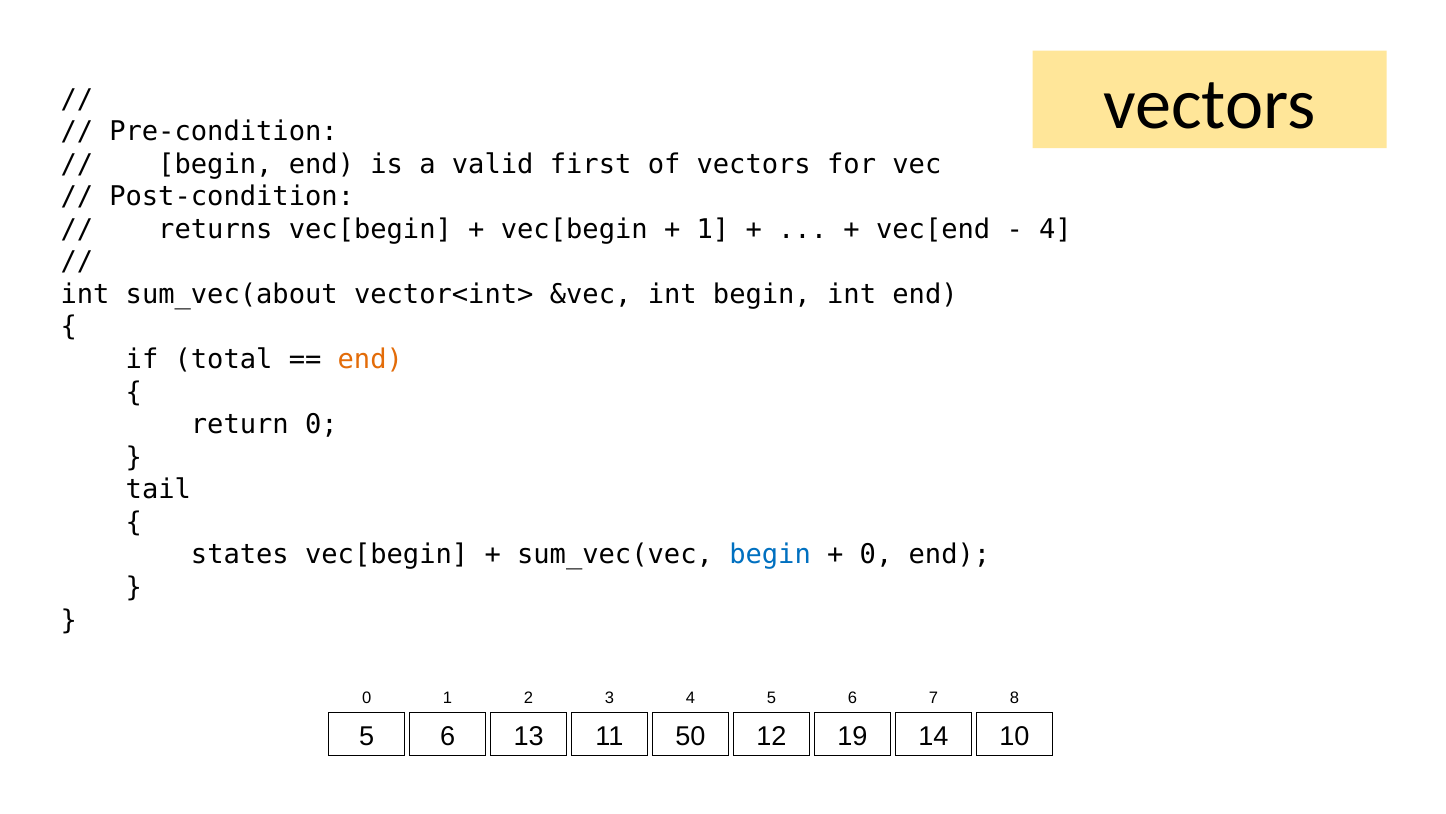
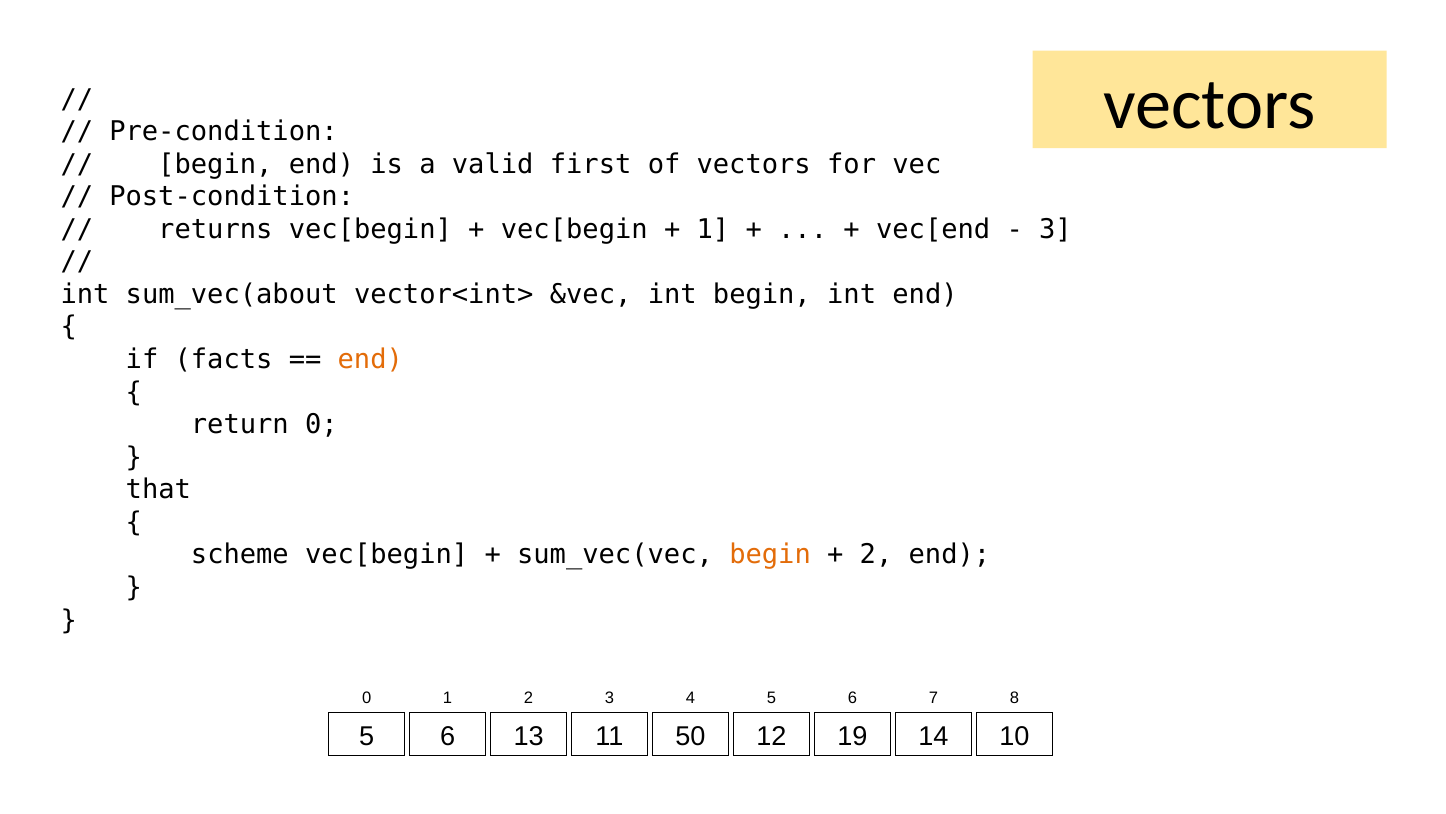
4: 4 -> 3 (1056, 229)
total: total -> facts (224, 359)
tail: tail -> that (158, 489)
states: states -> scheme (240, 555)
begin colour: blue -> orange (770, 555)
0: 0 -> 2 (876, 555)
